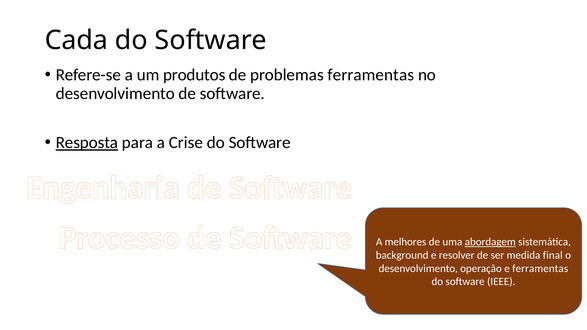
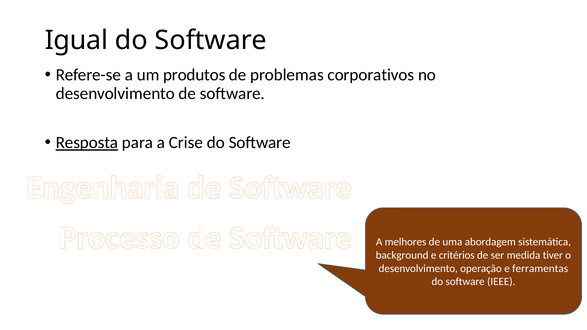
Cada: Cada -> Igual (76, 40)
problemas ferramentas: ferramentas -> corporativos (371, 75)
abordagem underline: present -> none (490, 242)
resolver: resolver -> critérios (457, 255)
final: final -> tiver (553, 255)
